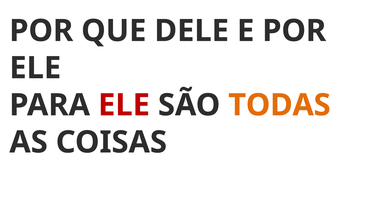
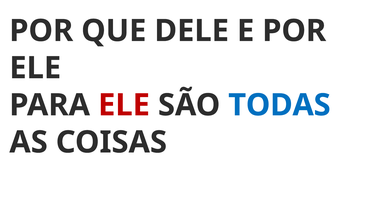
TODAS colour: orange -> blue (279, 105)
